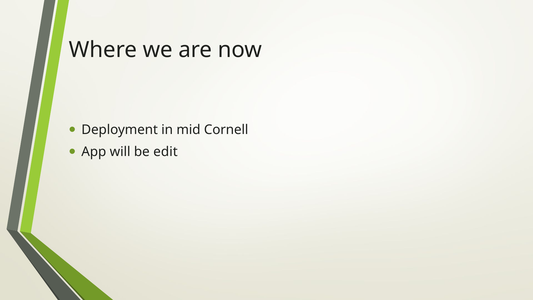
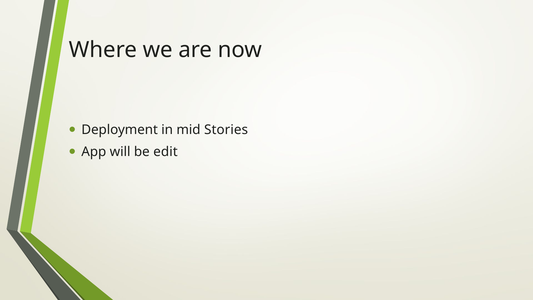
Cornell: Cornell -> Stories (226, 130)
